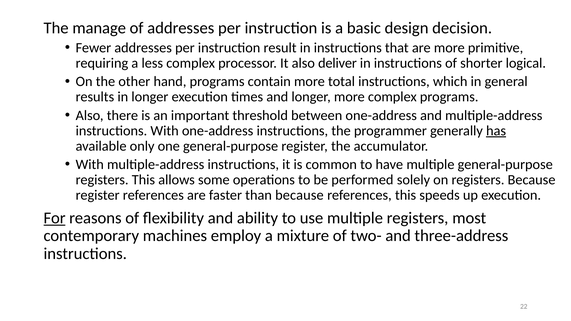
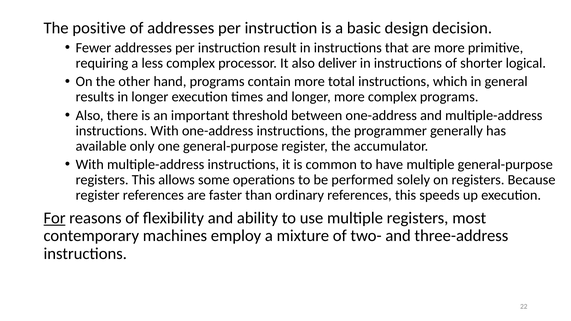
manage: manage -> positive (99, 28)
has underline: present -> none (496, 131)
than because: because -> ordinary (300, 195)
